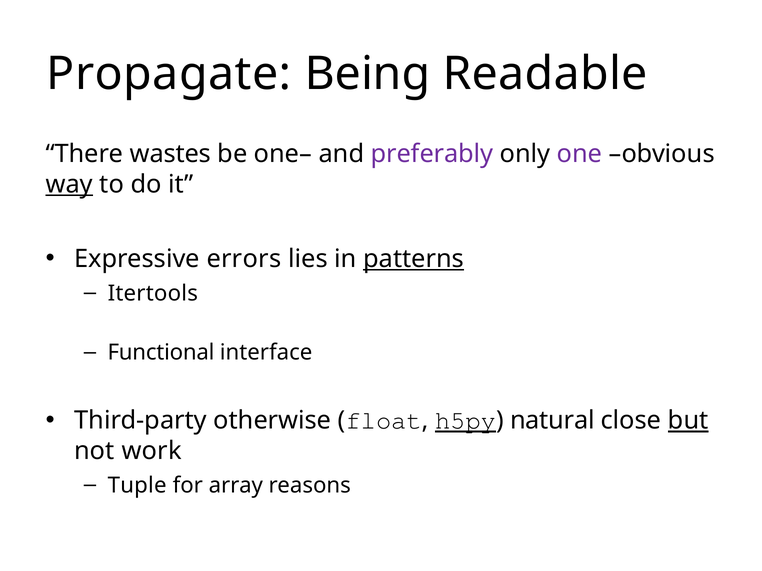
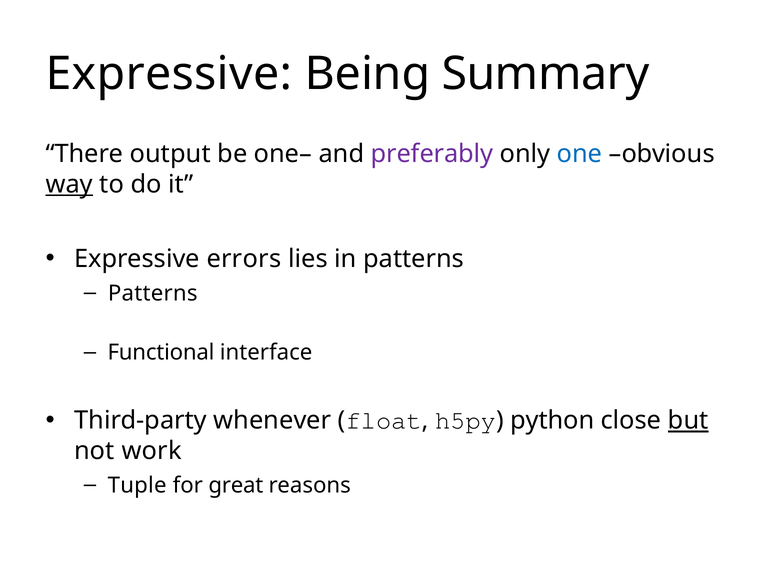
Propagate: Propagate -> Expressive (169, 74)
Readable: Readable -> Summary (545, 74)
wastes: wastes -> output (170, 154)
one colour: purple -> blue (580, 154)
patterns underline: present -> none (414, 259)
Itertools: Itertools -> Patterns (153, 293)
otherwise: otherwise -> whenever (272, 421)
h5py underline: present -> none (466, 421)
natural: natural -> python (552, 421)
array: array -> great (236, 486)
